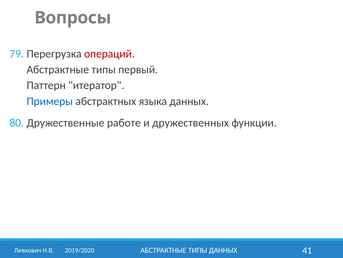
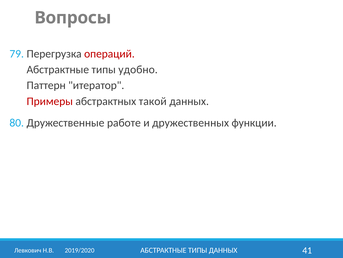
первый: первый -> удобно (138, 69)
Примеры colour: blue -> red (50, 101)
языка: языка -> такой (153, 101)
